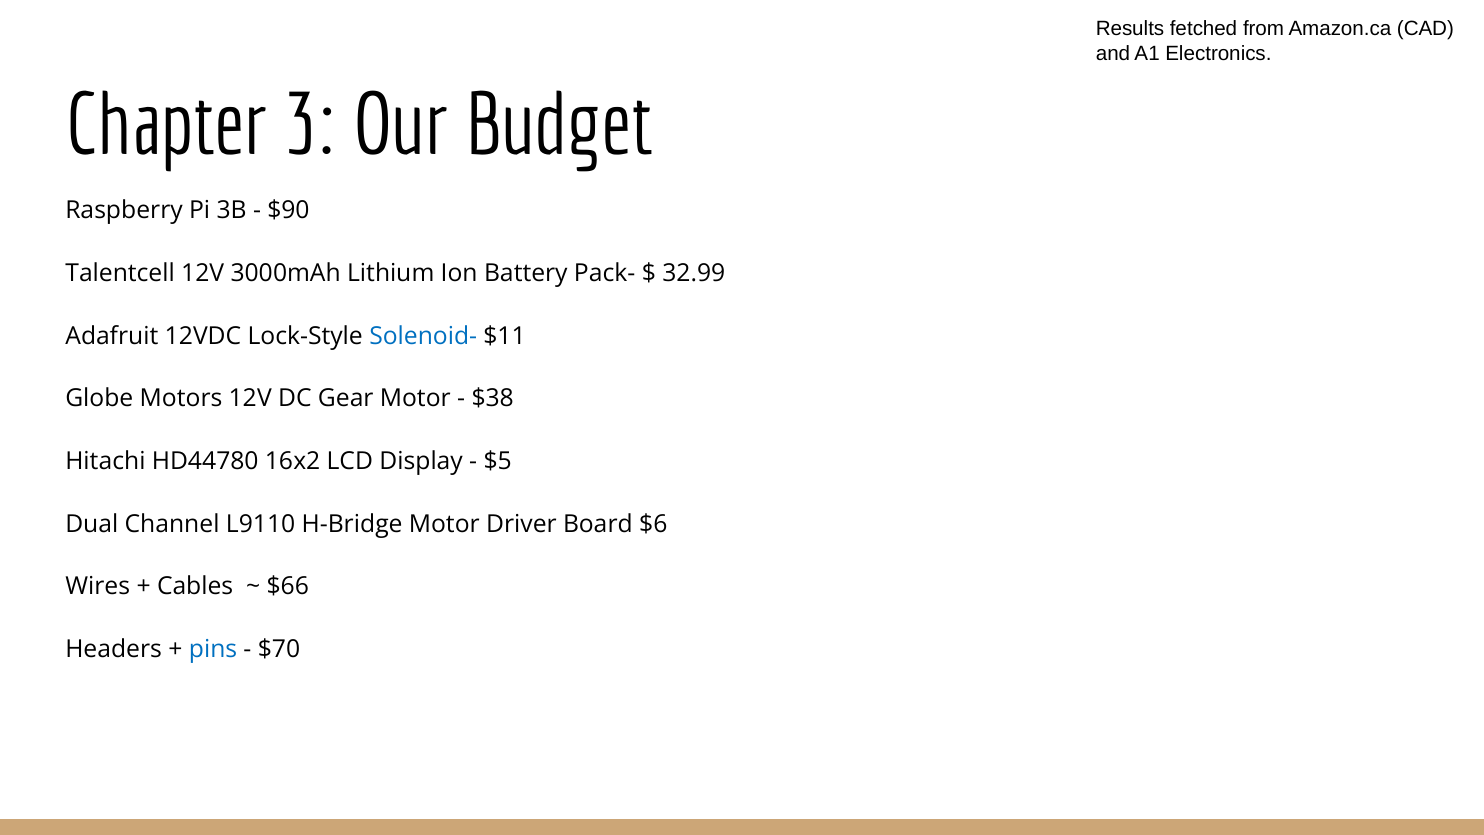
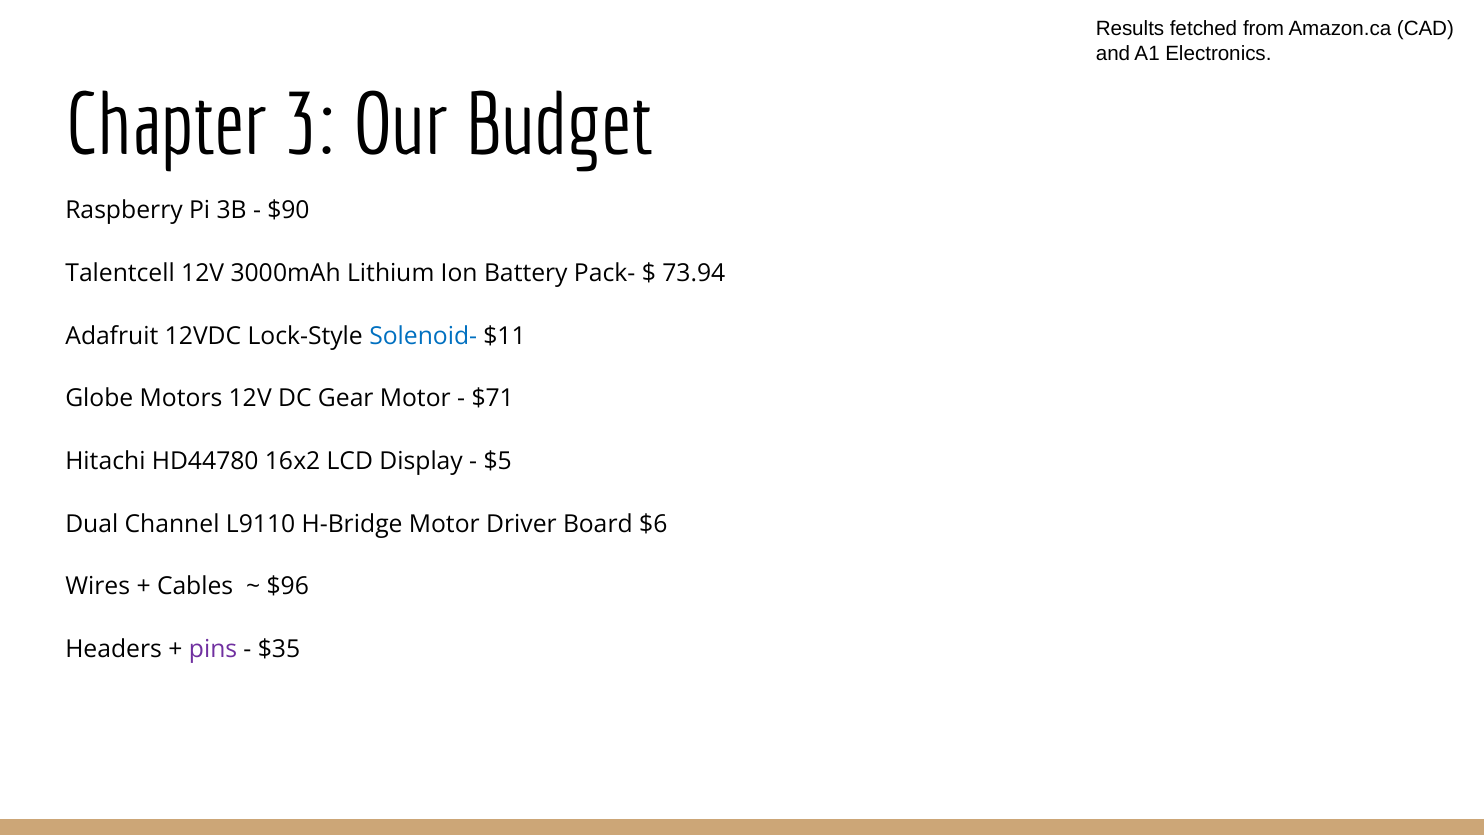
32.99: 32.99 -> 73.94 (694, 273)
$38: $38 -> $71 (493, 399)
$66: $66 -> $96 (288, 587)
pins colour: blue -> purple (213, 649)
$70: $70 -> $35 (279, 649)
